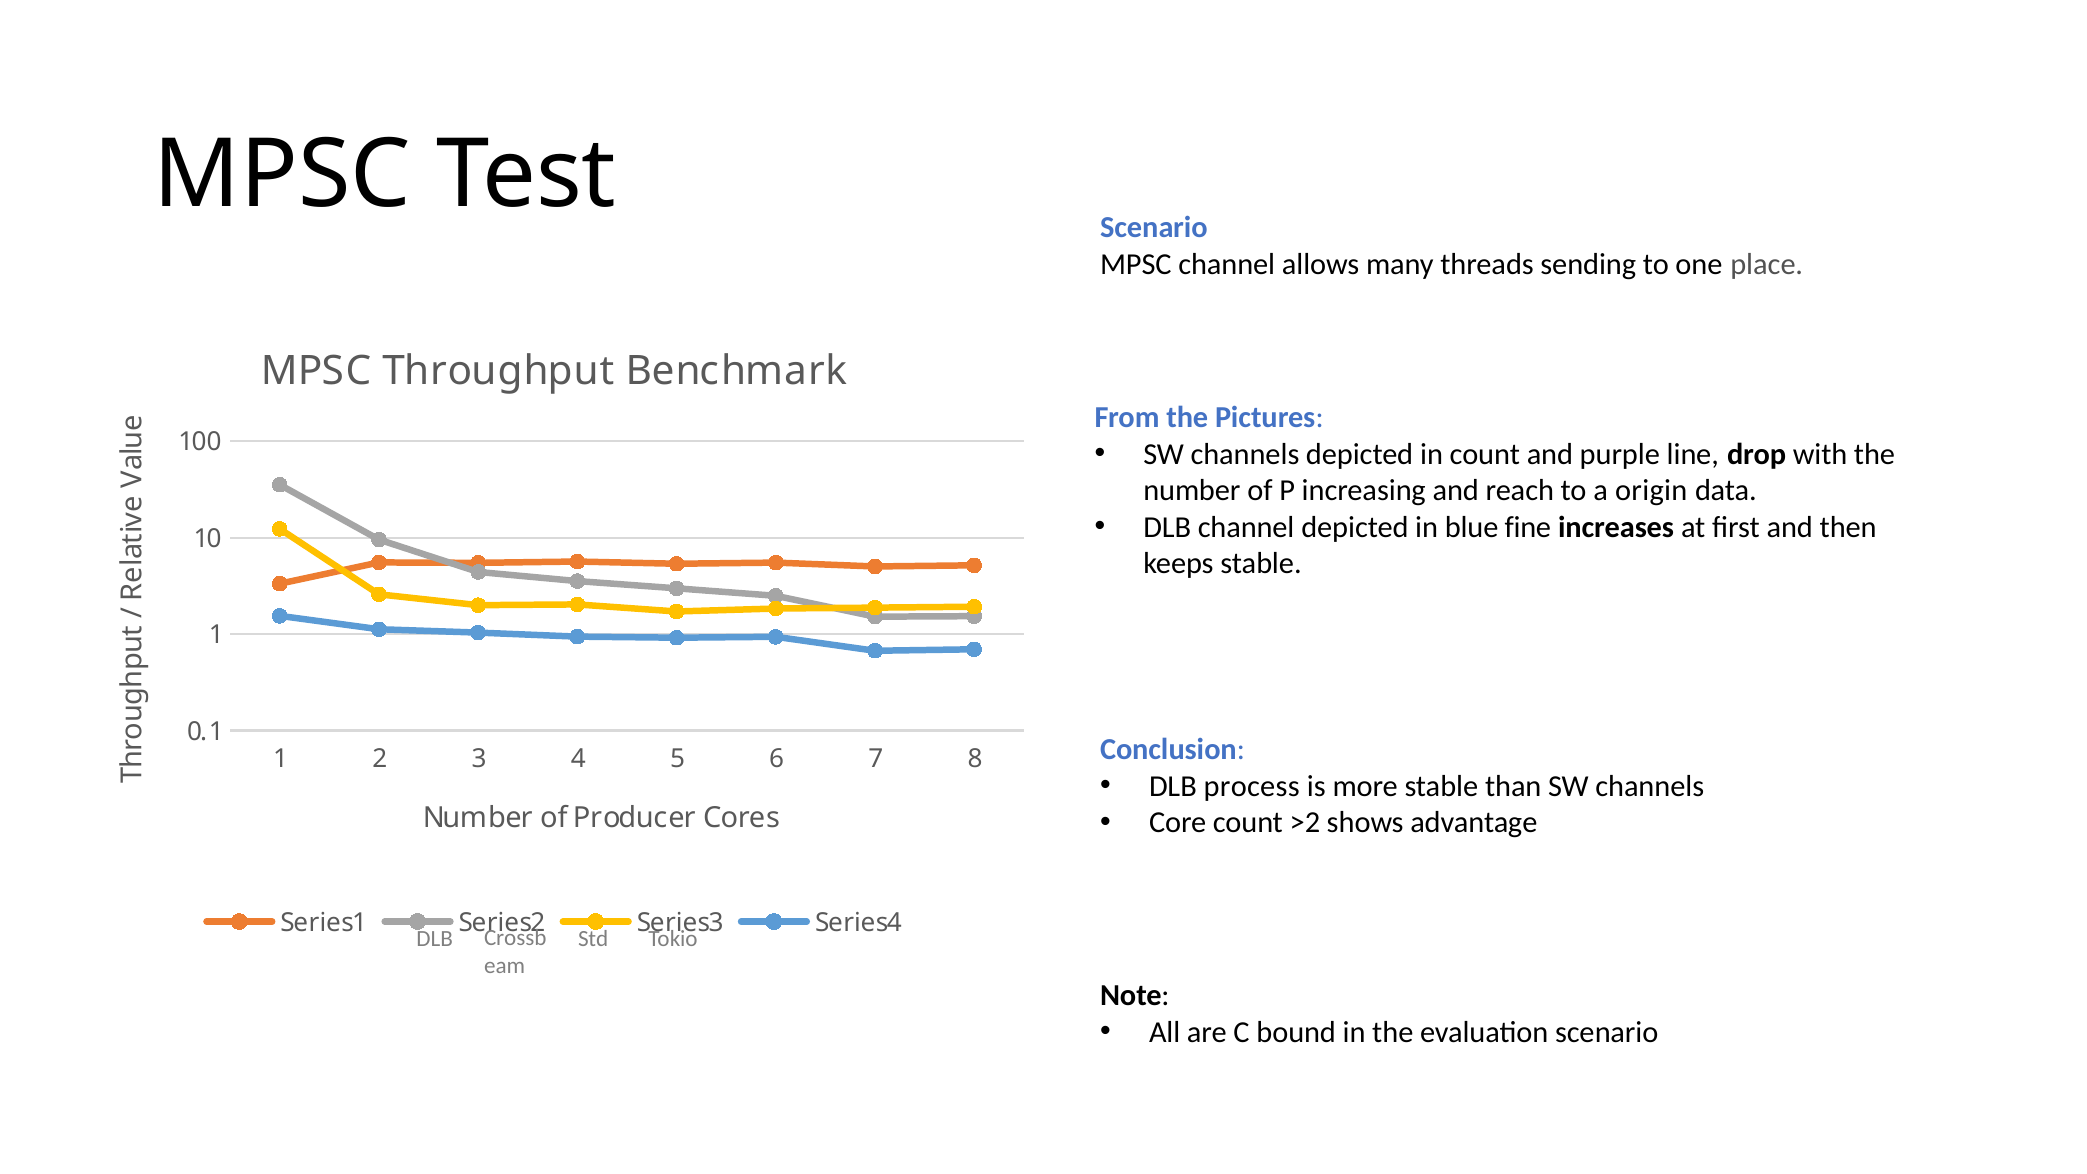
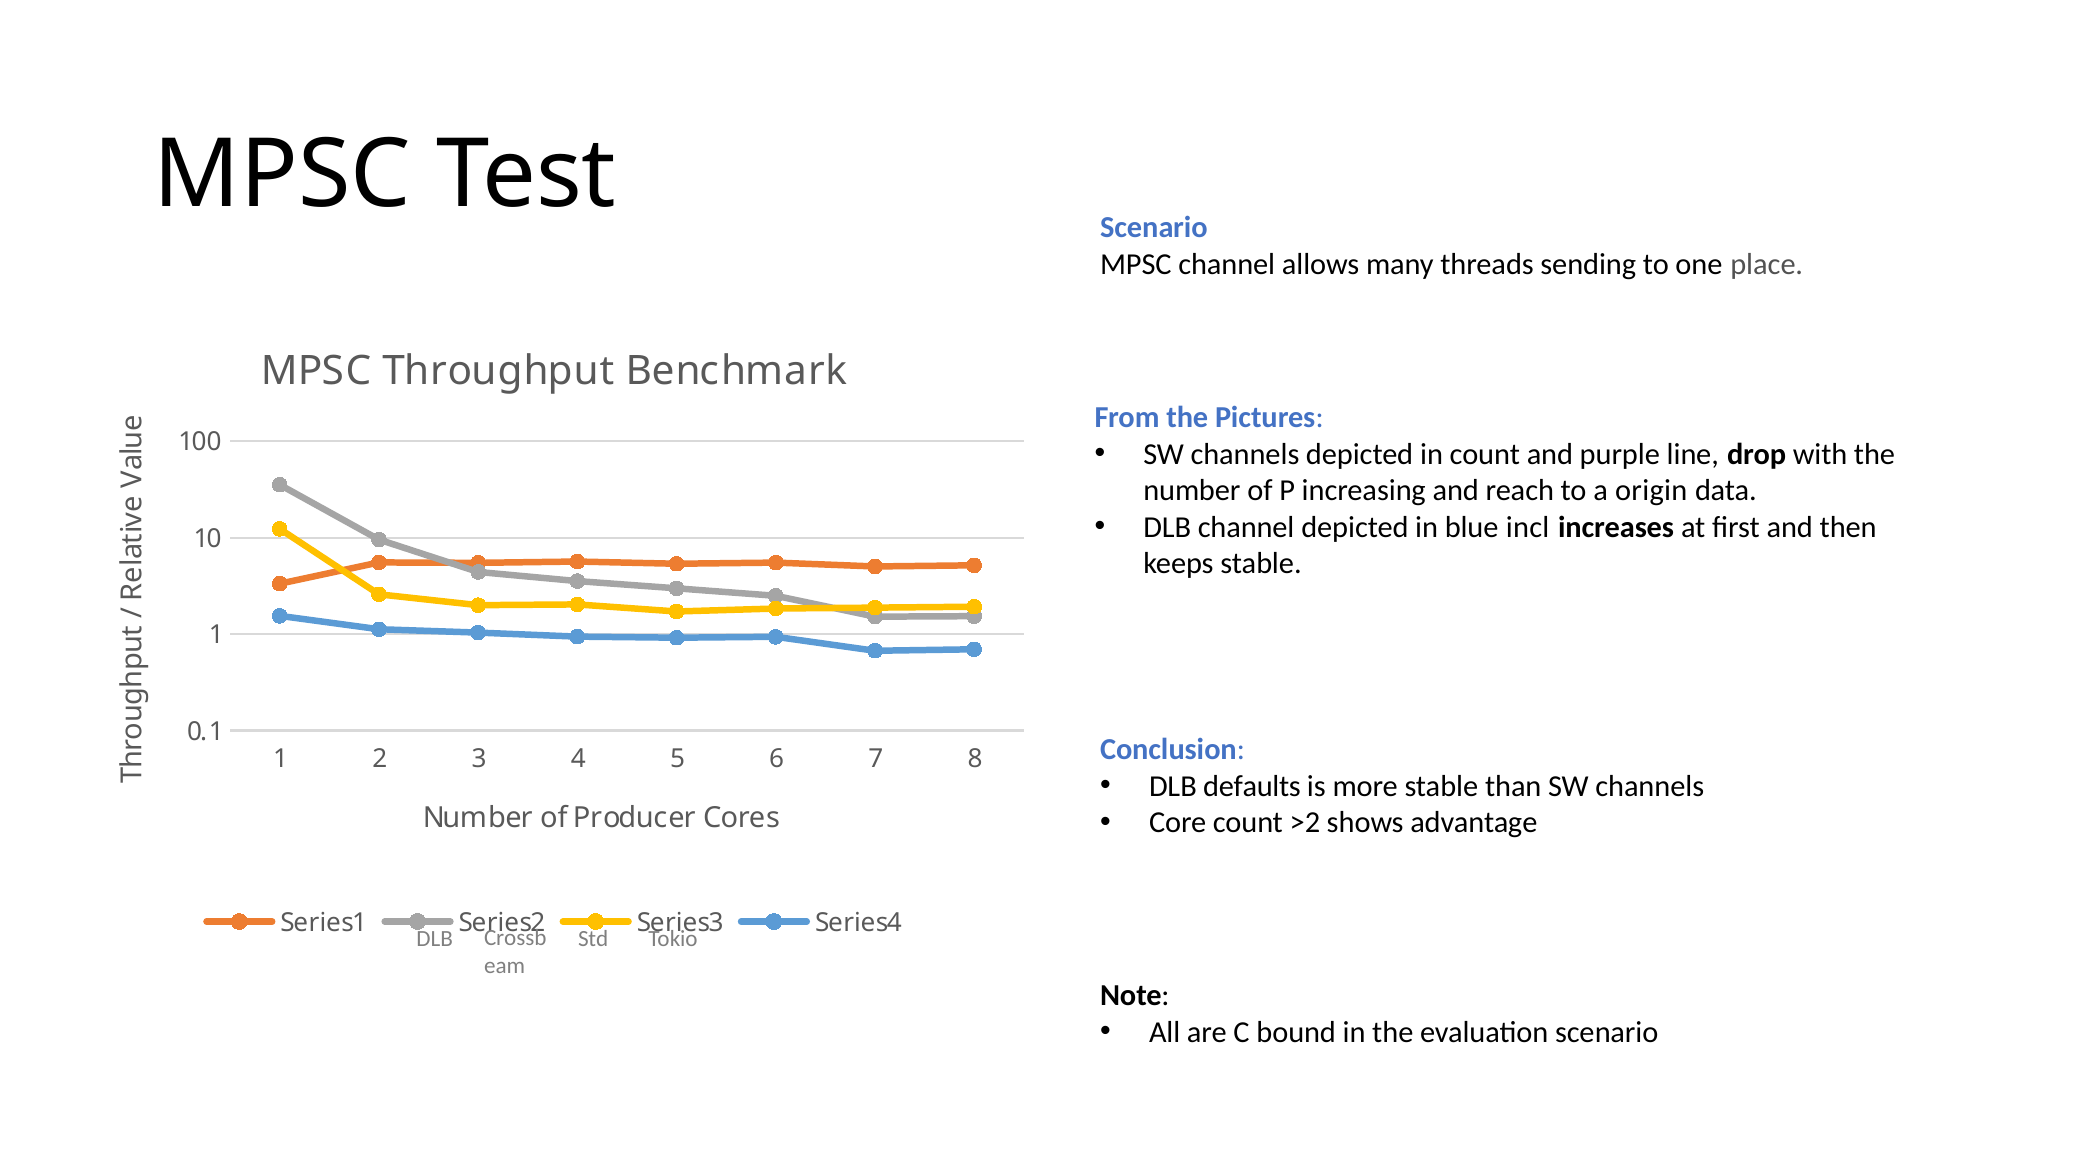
fine: fine -> incl (1528, 527)
process: process -> defaults (1252, 786)
